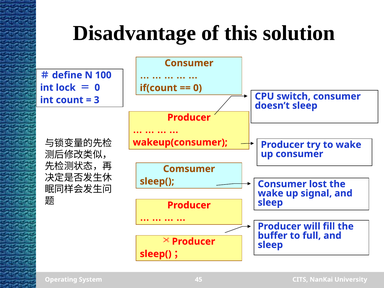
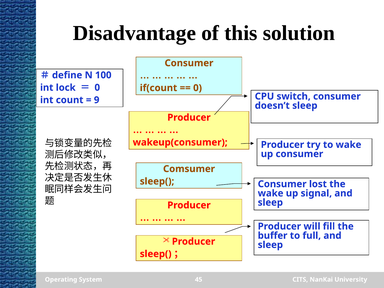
3: 3 -> 9 (97, 100)
